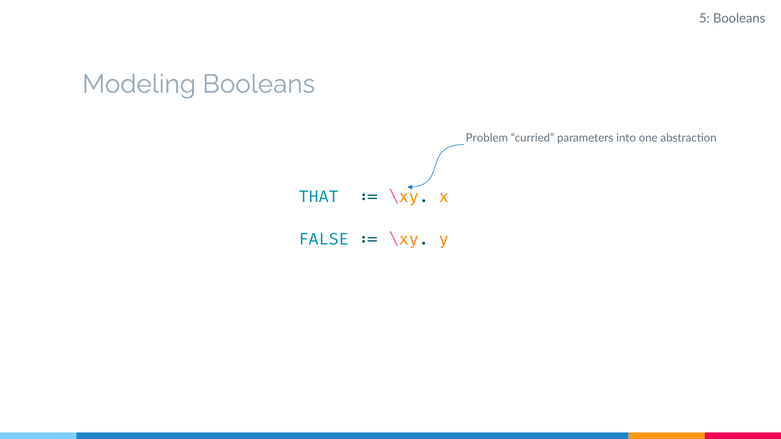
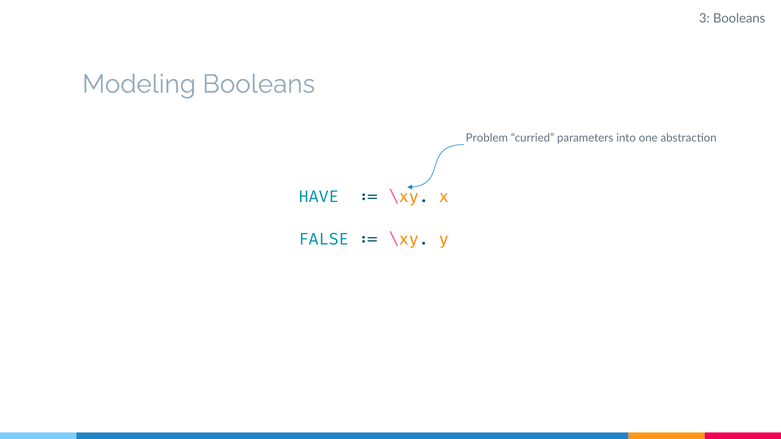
5: 5 -> 3 (704, 18)
THAT: THAT -> HAVE (319, 197)
